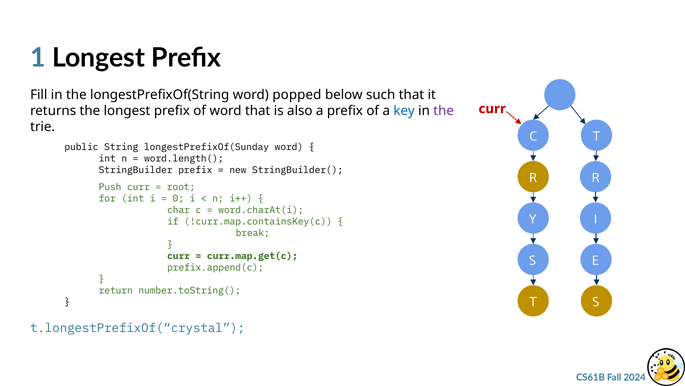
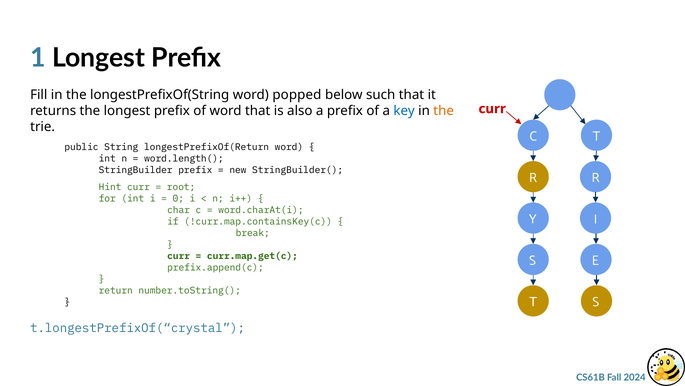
the colour: purple -> orange (444, 111)
longestPrefixOf(Sunday: longestPrefixOf(Sunday -> longestPrefixOf(Return (207, 147)
Push: Push -> Hint (110, 187)
